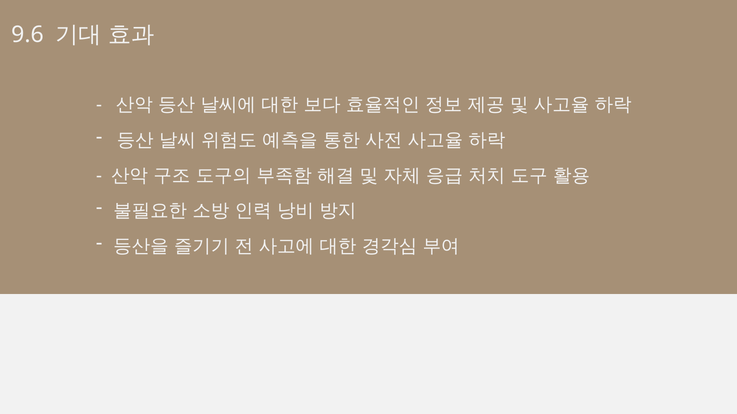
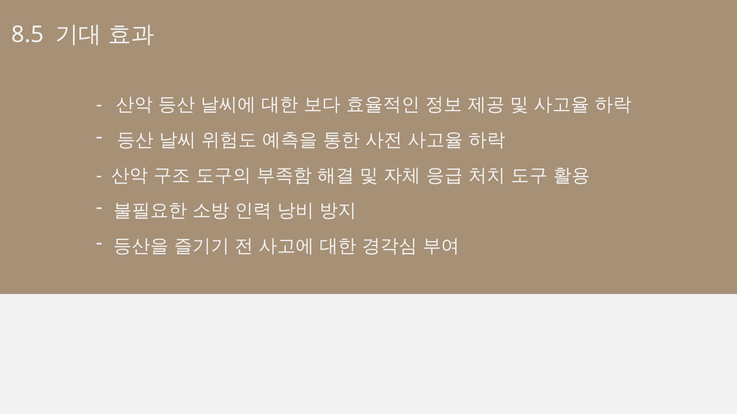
9.6: 9.6 -> 8.5 (27, 35)
